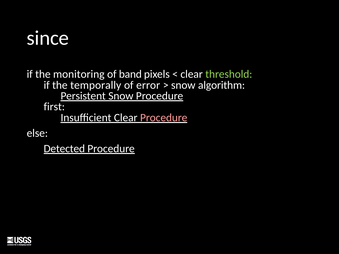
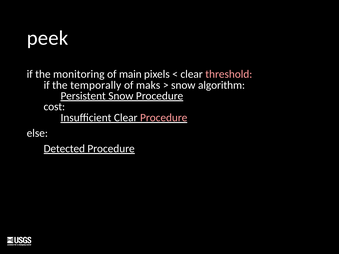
since: since -> peek (48, 38)
band: band -> main (130, 74)
threshold colour: light green -> pink (229, 74)
error: error -> maks (148, 85)
first: first -> cost (54, 107)
